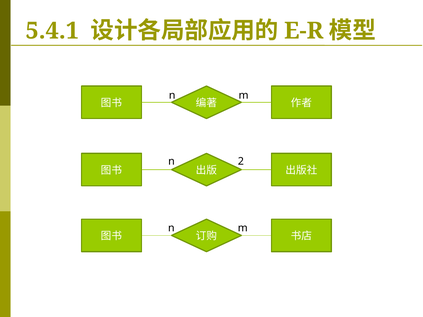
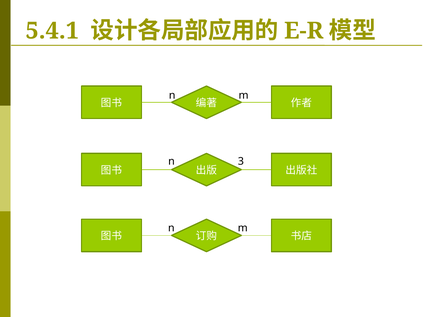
2: 2 -> 3 (241, 161)
